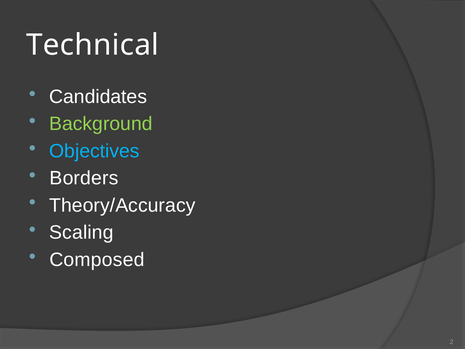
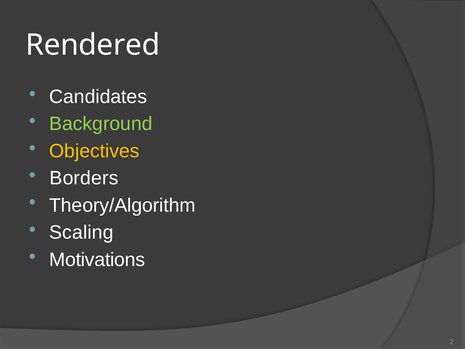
Technical: Technical -> Rendered (93, 45)
Objectives colour: light blue -> yellow (94, 151)
Theory/Accuracy: Theory/Accuracy -> Theory/Algorithm (122, 205)
Composed: Composed -> Motivations (97, 259)
